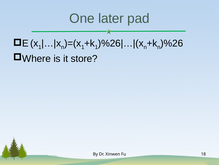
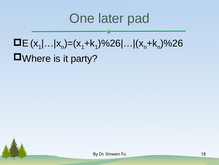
store: store -> party (84, 58)
